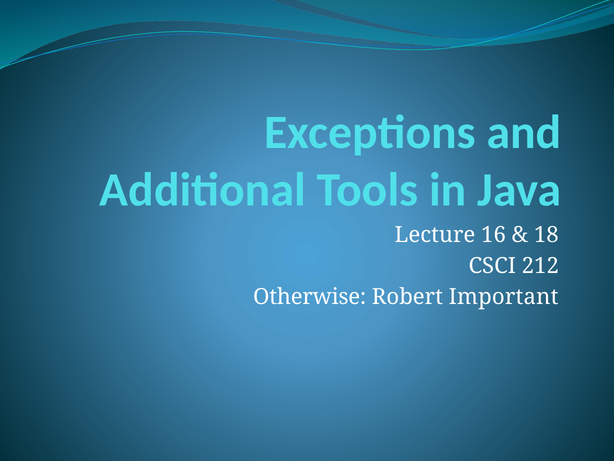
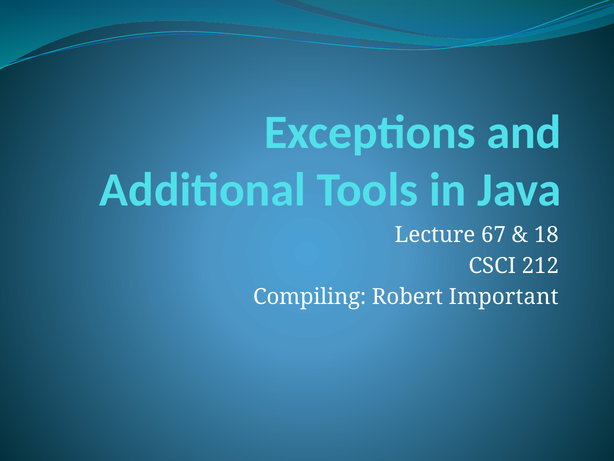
16: 16 -> 67 (493, 235)
Otherwise: Otherwise -> Compiling (310, 297)
